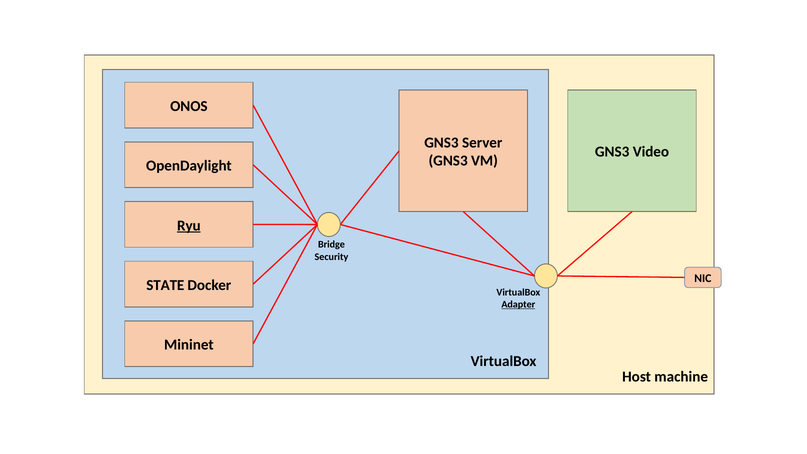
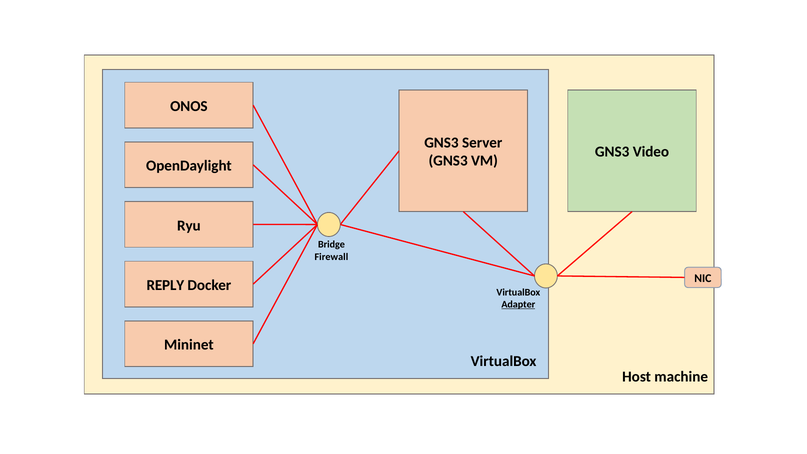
Ryu underline: present -> none (189, 225)
Security: Security -> Firewall (331, 257)
STATE: STATE -> REPLY (165, 285)
